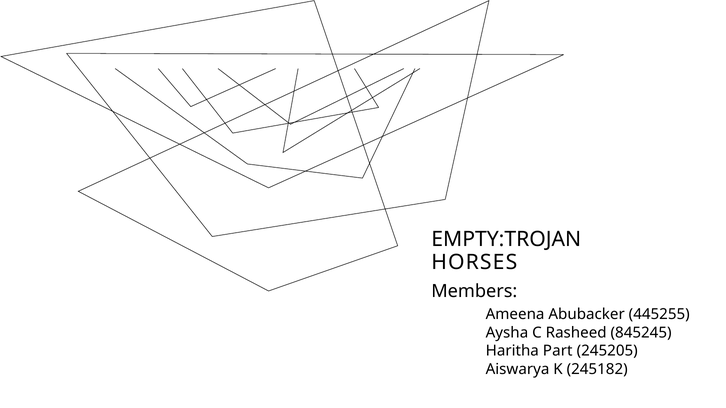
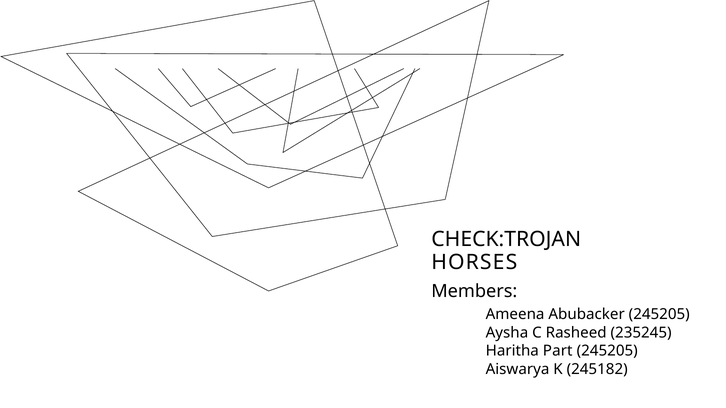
EMPTY:TROJAN: EMPTY:TROJAN -> CHECK:TROJAN (506, 240)
Abubacker 445255: 445255 -> 245205 (659, 314)
845245: 845245 -> 235245 (641, 333)
